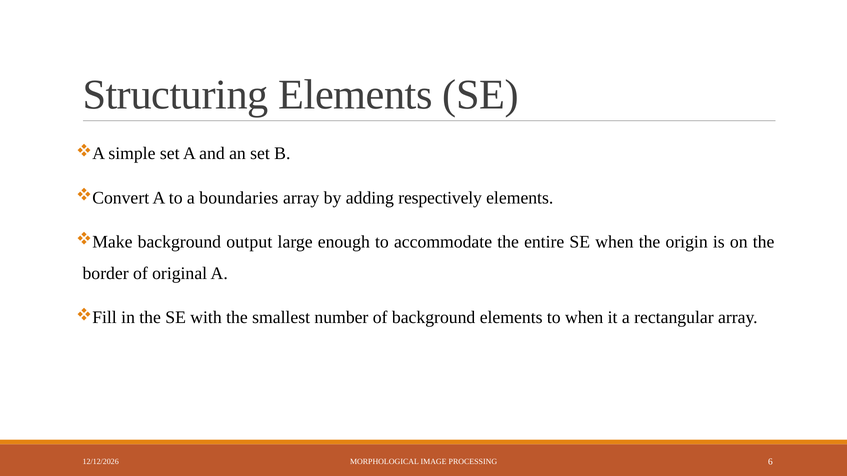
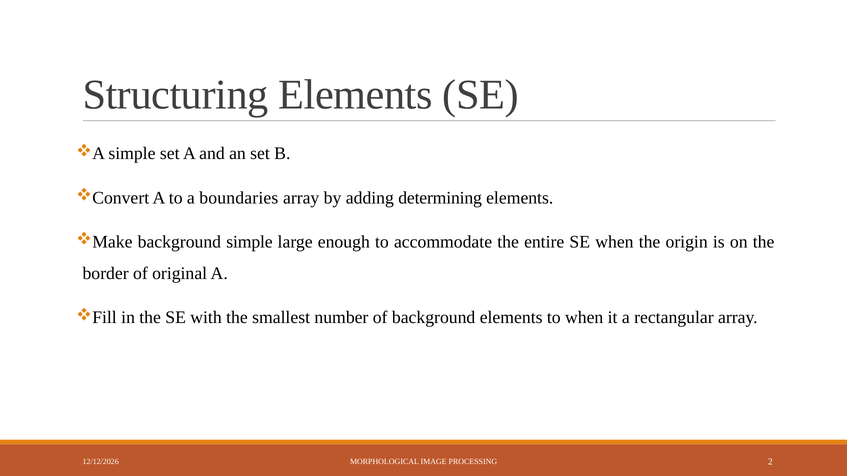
respectively: respectively -> determining (440, 198)
background output: output -> simple (249, 242)
6: 6 -> 2 (770, 462)
